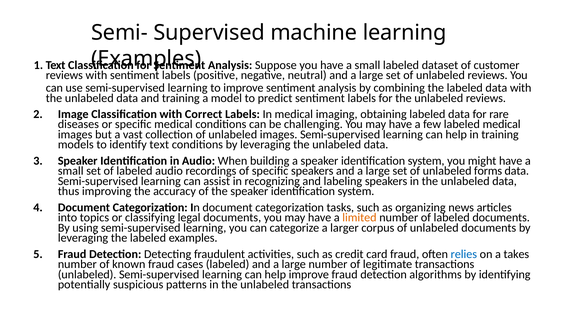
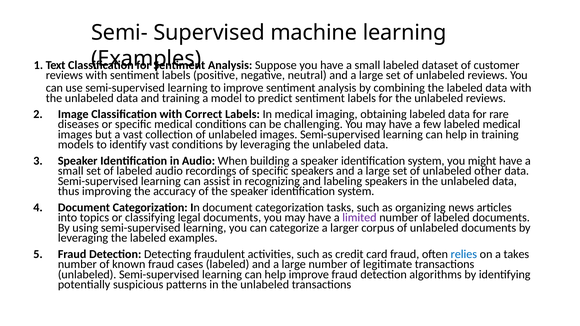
identify text: text -> vast (159, 145)
forms: forms -> other (488, 171)
limited colour: orange -> purple (359, 218)
